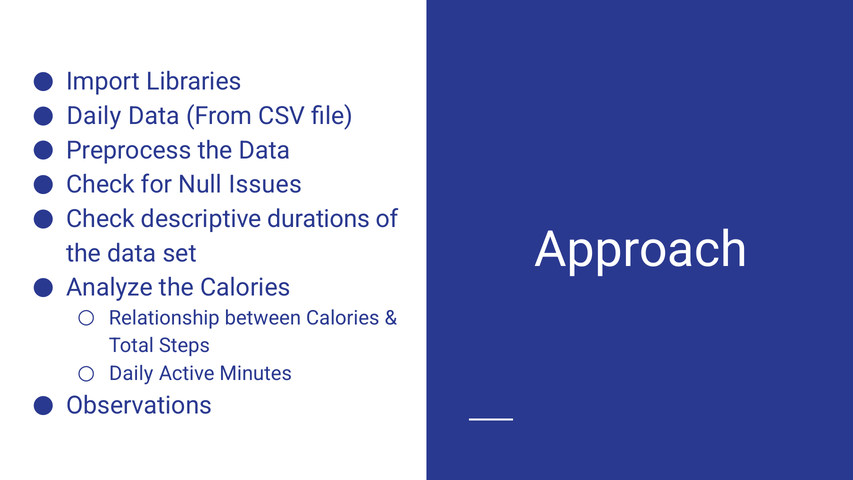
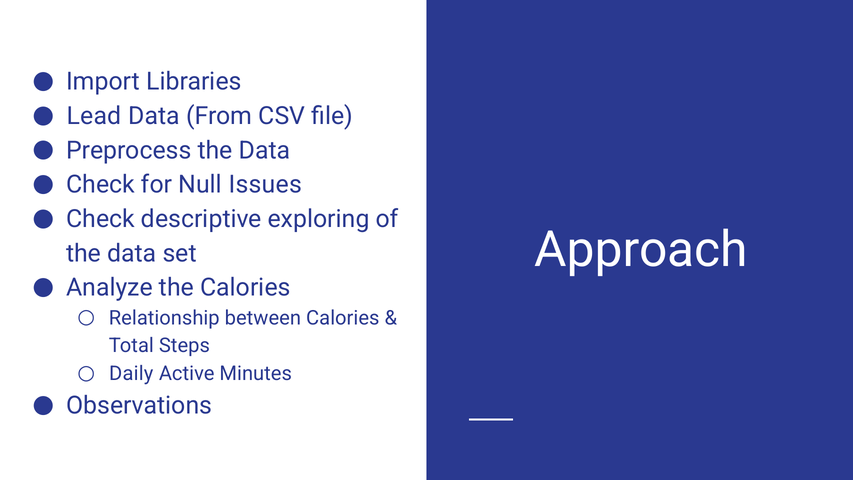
Daily: Daily -> Lead (94, 116)
durations: durations -> exploring (319, 219)
